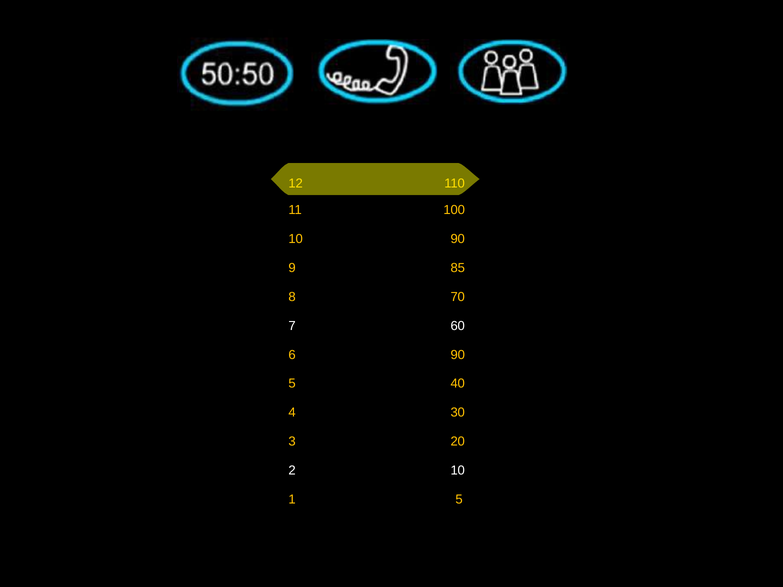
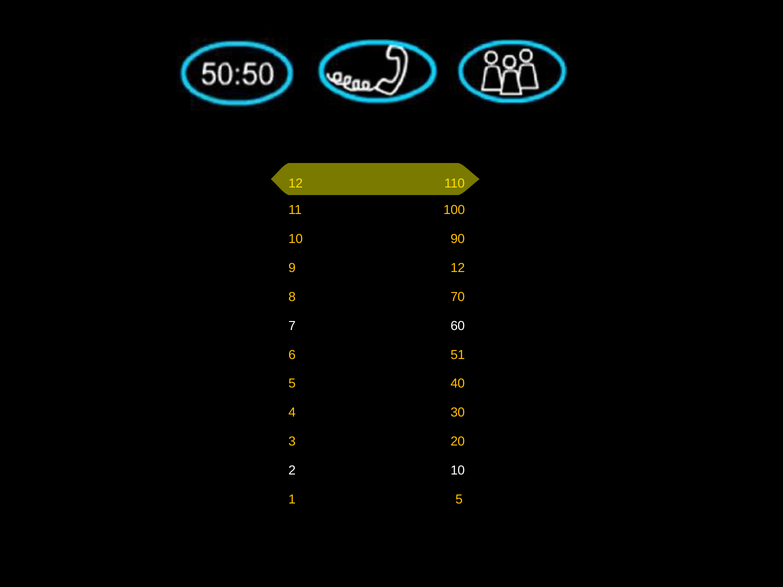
9 85: 85 -> 12 (458, 268)
6 90: 90 -> 51 (458, 355)
